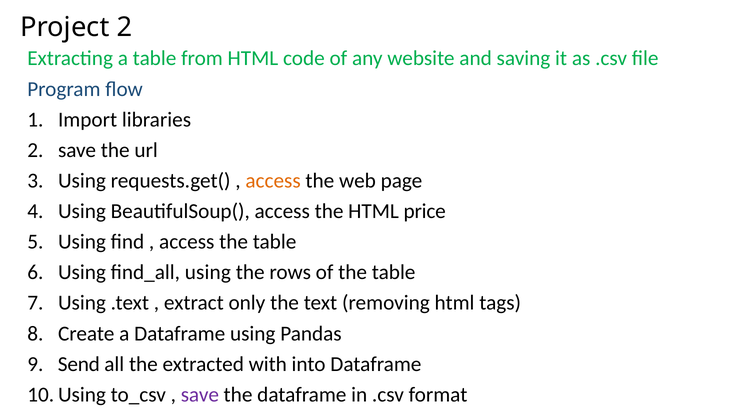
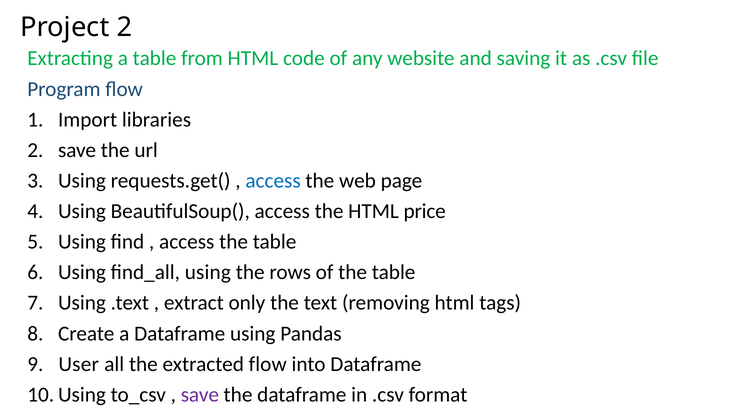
access colour: orange -> blue (273, 181)
Send: Send -> User (79, 364)
extracted with: with -> flow (268, 364)
